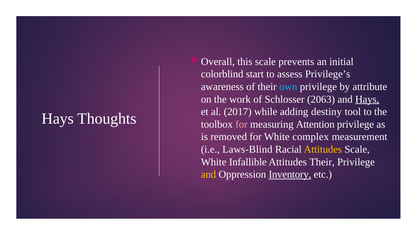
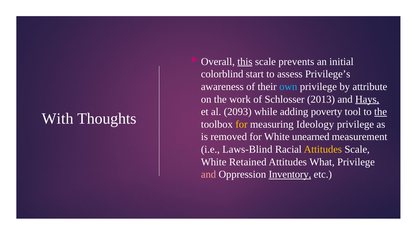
this underline: none -> present (245, 62)
2063: 2063 -> 2013 (321, 99)
2017: 2017 -> 2093 (238, 112)
destiny: destiny -> poverty (327, 112)
the underline: none -> present (381, 112)
Hays: Hays -> With (58, 118)
for colour: pink -> yellow (241, 124)
Attention: Attention -> Ideology (315, 124)
complex: complex -> unearned (311, 137)
Infallible: Infallible -> Retained (248, 162)
Attitudes Their: Their -> What (322, 162)
and colour: yellow -> pink (208, 174)
